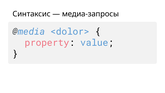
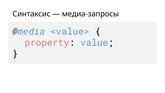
<dolor>: <dolor> -> <value> (70, 32)
